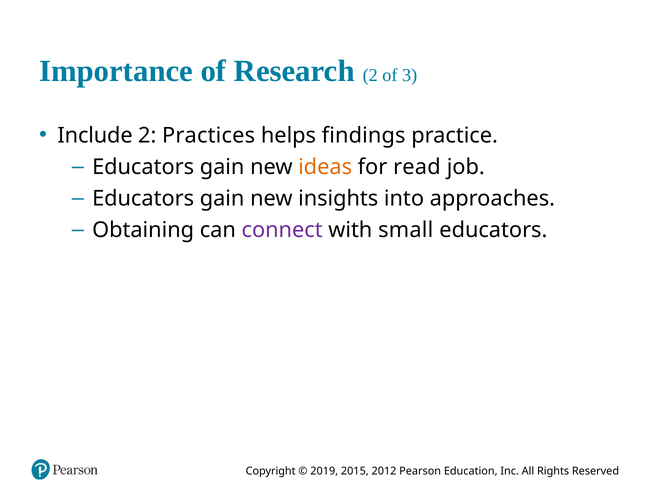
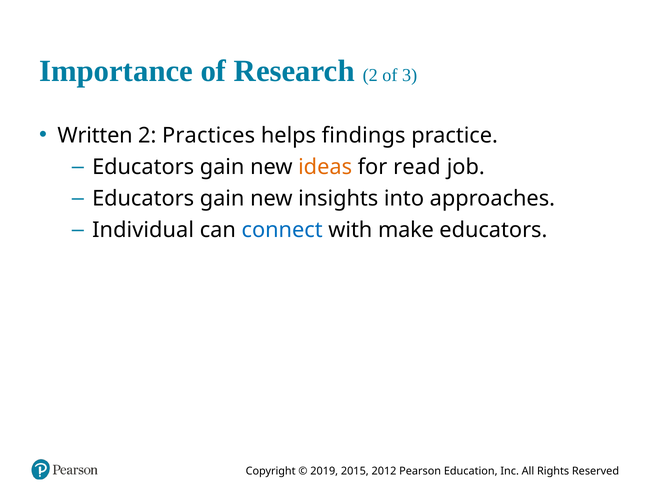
Include: Include -> Written (95, 135)
Obtaining: Obtaining -> Individual (143, 230)
connect colour: purple -> blue (282, 230)
small: small -> make (406, 230)
